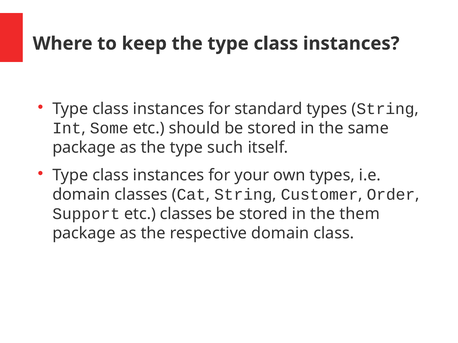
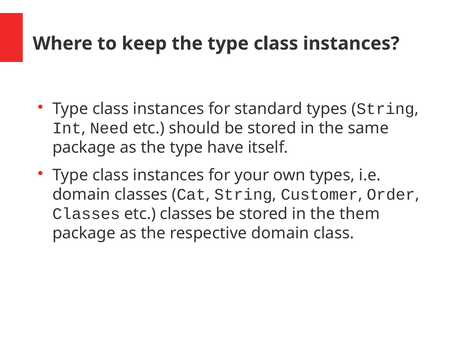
Some: Some -> Need (109, 128)
such: such -> have (225, 148)
Support: Support -> Classes (86, 214)
